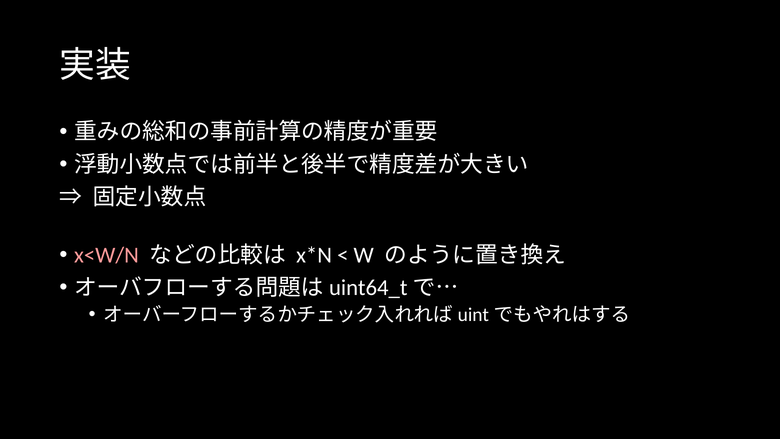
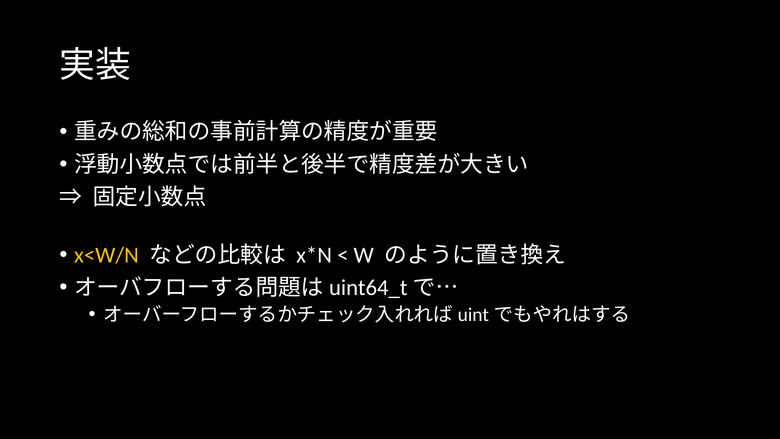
x<W/N colour: pink -> yellow (106, 255)
